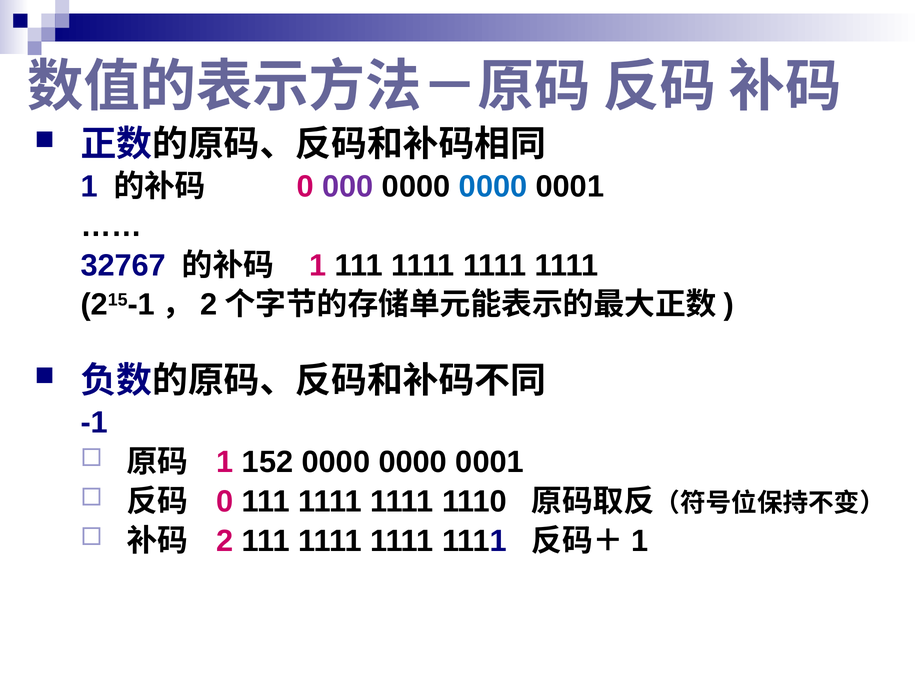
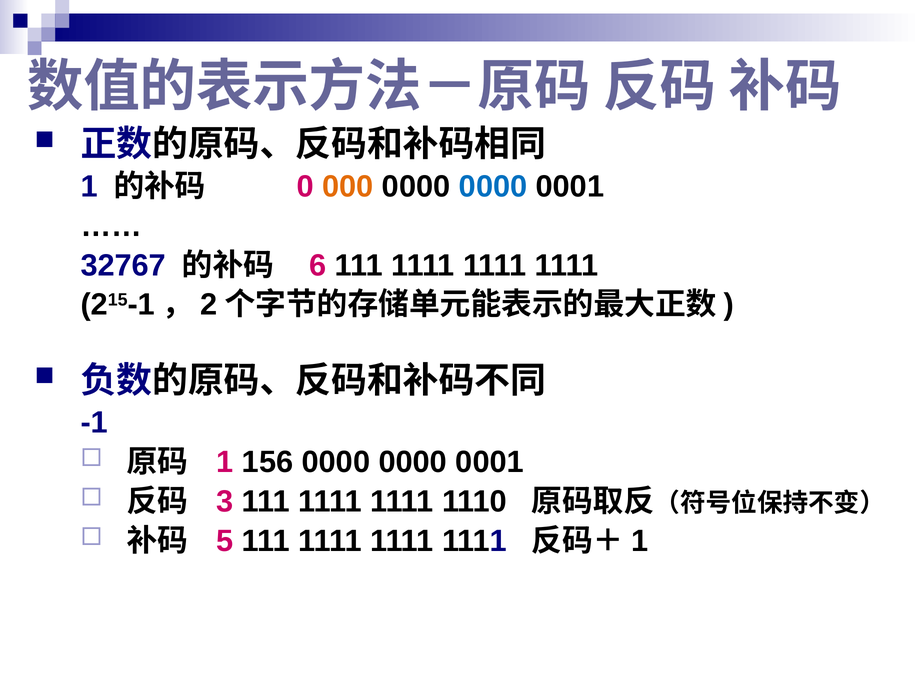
000 colour: purple -> orange (348, 187)
1: 1 -> 6 (318, 265)
152: 152 -> 156 (268, 462)
0: 0 -> 3 (225, 501)
2: 2 -> 5 (225, 540)
